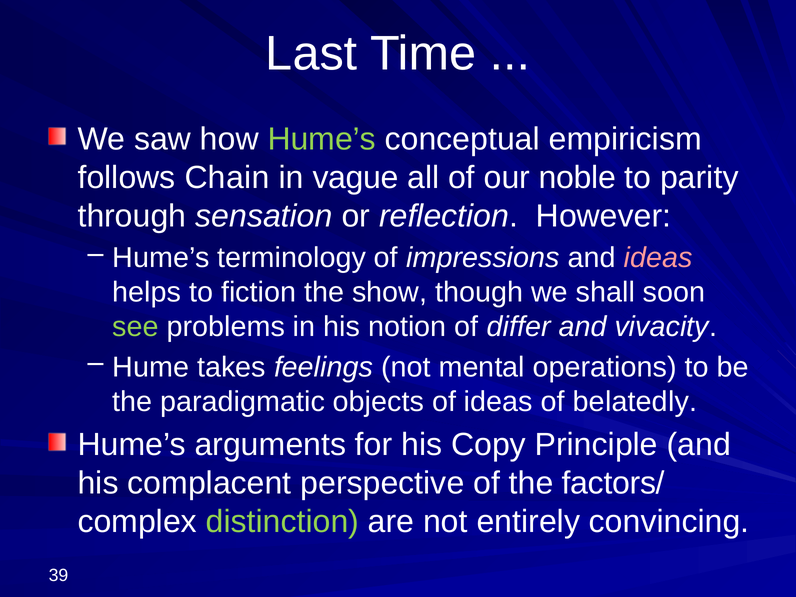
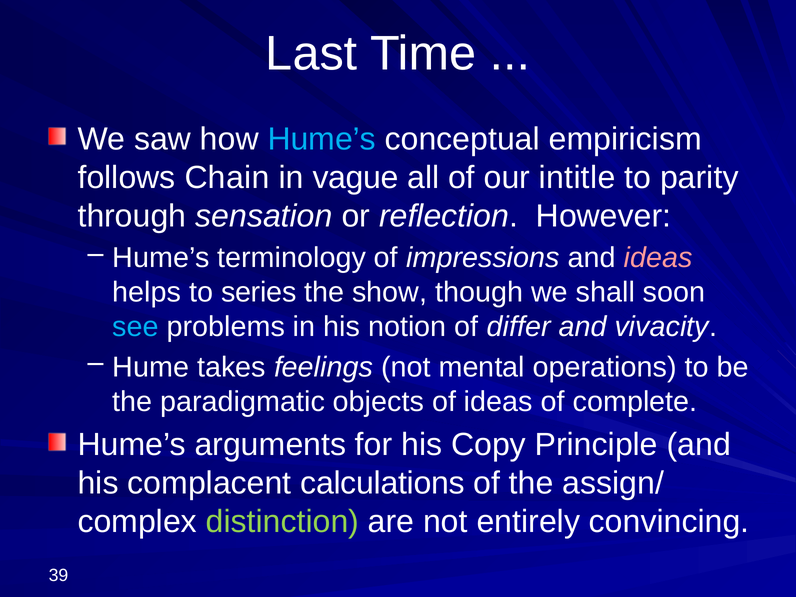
Hume’s colour: light green -> light blue (322, 139)
noble: noble -> intitle (577, 178)
fiction: fiction -> series (259, 292)
see colour: light green -> light blue (136, 327)
belatedly: belatedly -> complete (635, 402)
perspective: perspective -> calculations (383, 483)
factors/: factors/ -> assign/ (613, 483)
